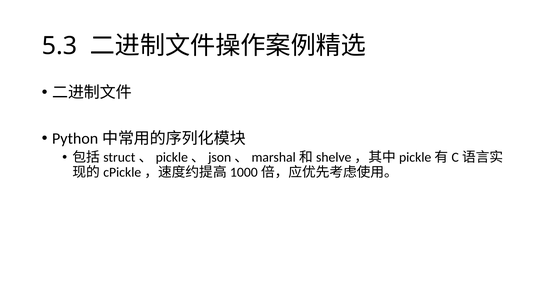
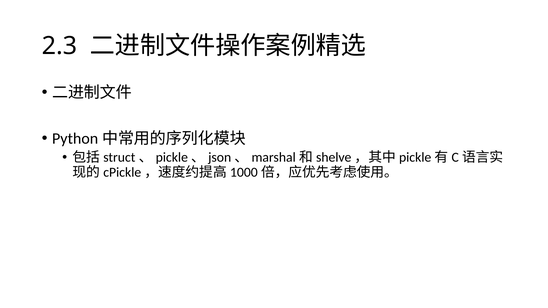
5.3: 5.3 -> 2.3 (60, 46)
